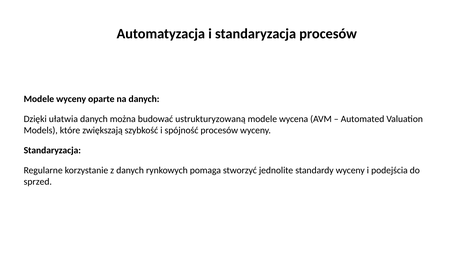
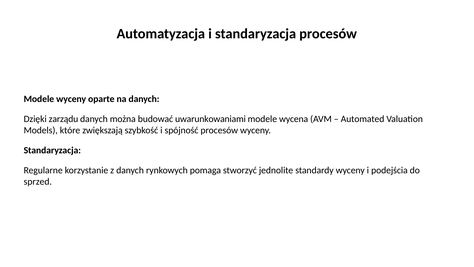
ułatwia: ułatwia -> zarządu (63, 119)
ustrukturyzowaną: ustrukturyzowaną -> uwarunkowaniami (210, 119)
